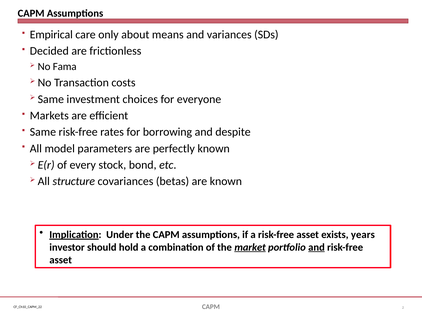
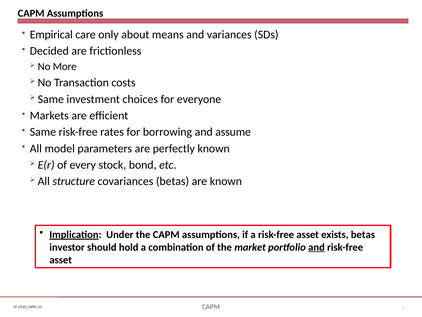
Fama: Fama -> More (65, 67)
despite: despite -> assume (233, 132)
exists years: years -> betas (363, 234)
market underline: present -> none (250, 247)
